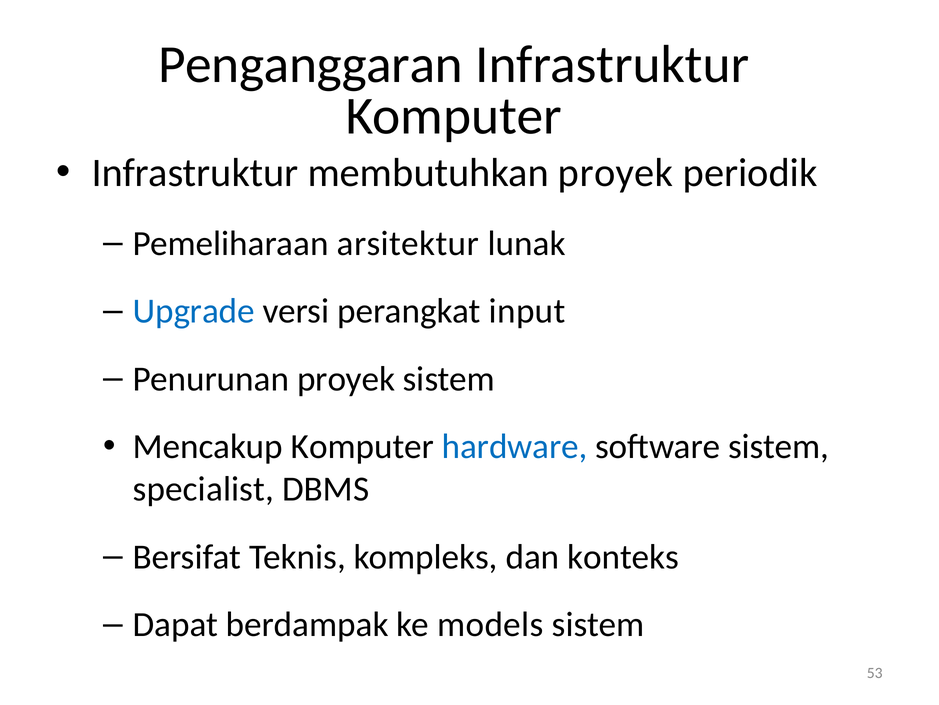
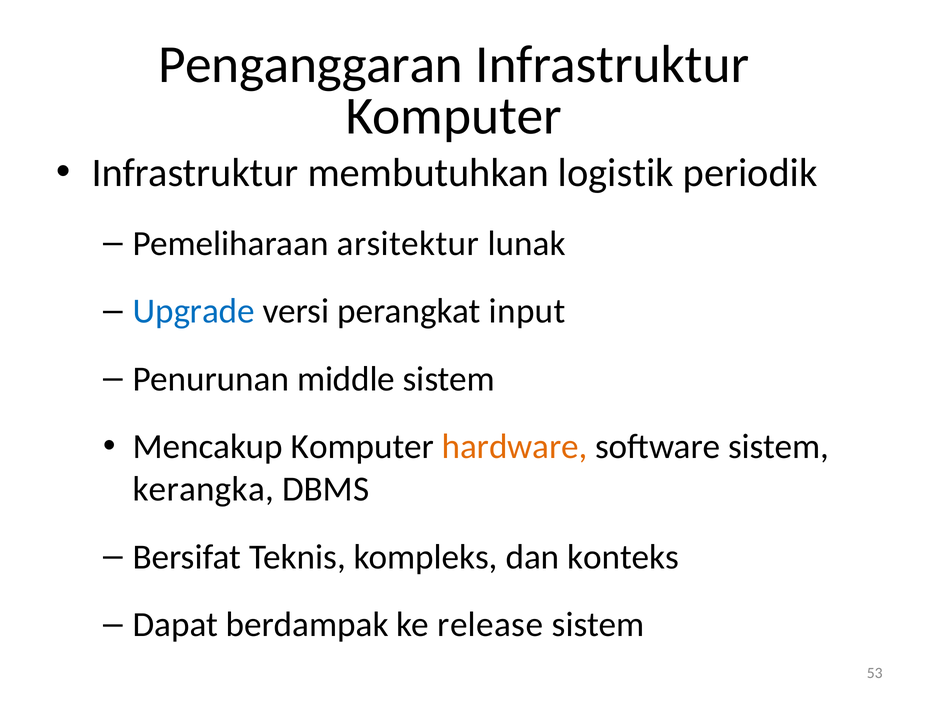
membutuhkan proyek: proyek -> logistik (616, 173)
Penurunan proyek: proyek -> middle (346, 379)
hardware colour: blue -> orange (515, 446)
specialist: specialist -> kerangka (203, 489)
models: models -> release (490, 624)
